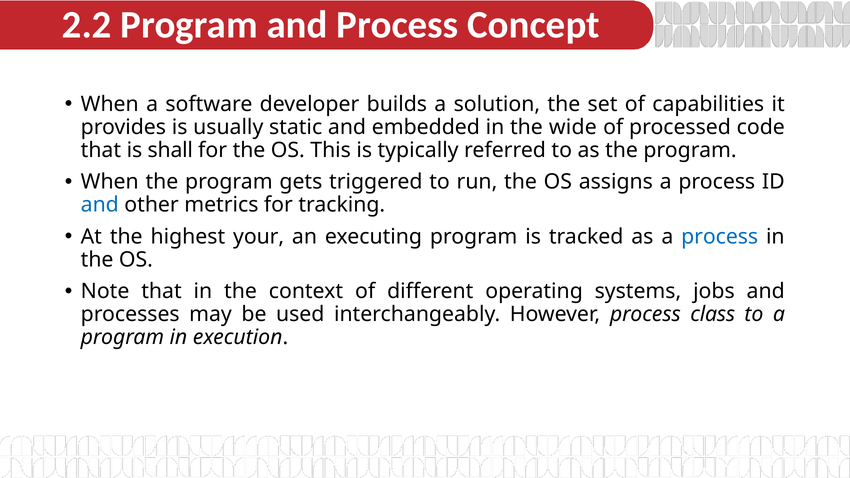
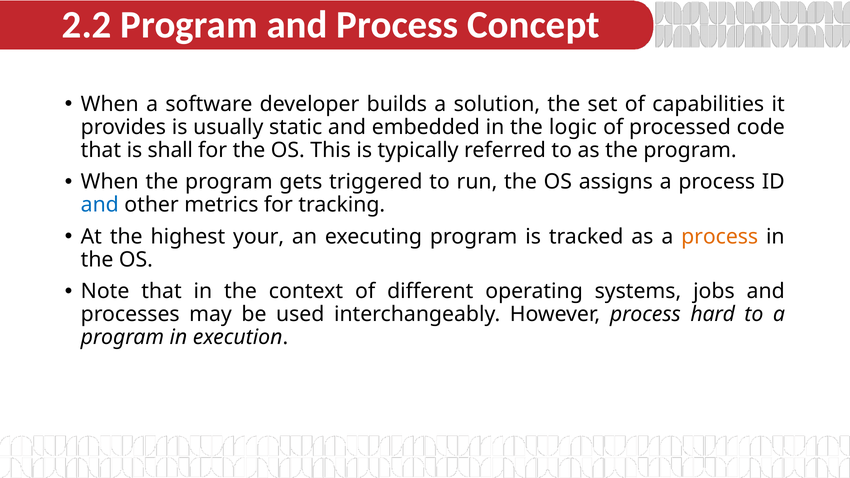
wide: wide -> logic (573, 127)
process colour: blue -> orange (720, 237)
class: class -> hard (713, 314)
